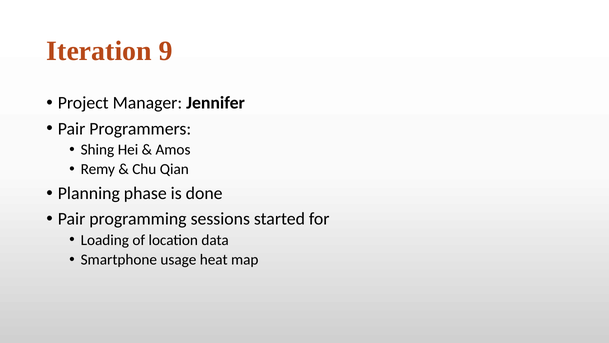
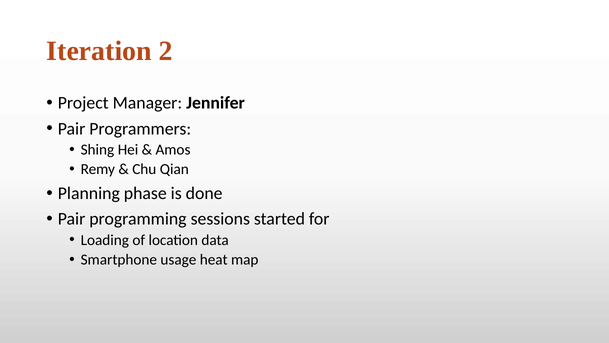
9: 9 -> 2 (166, 51)
